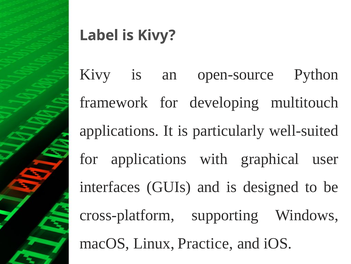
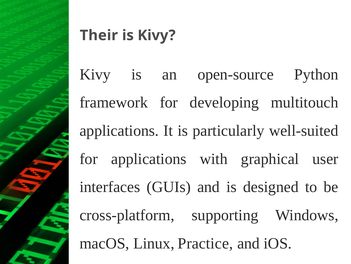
Label: Label -> Their (99, 35)
